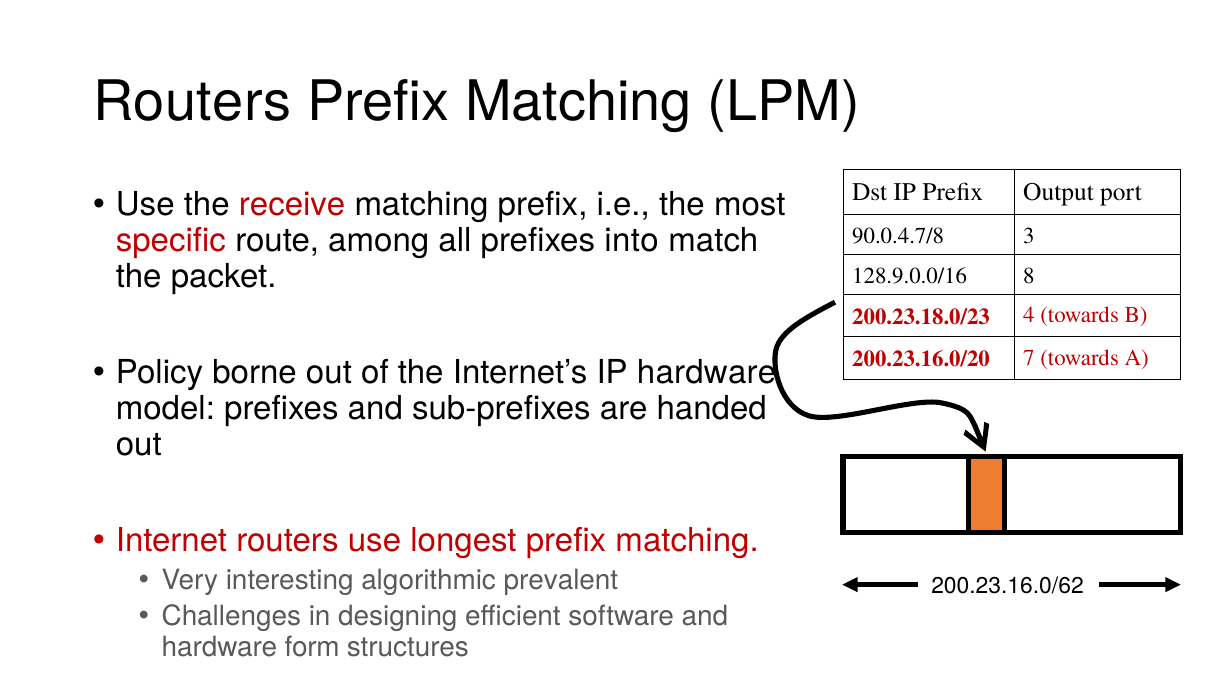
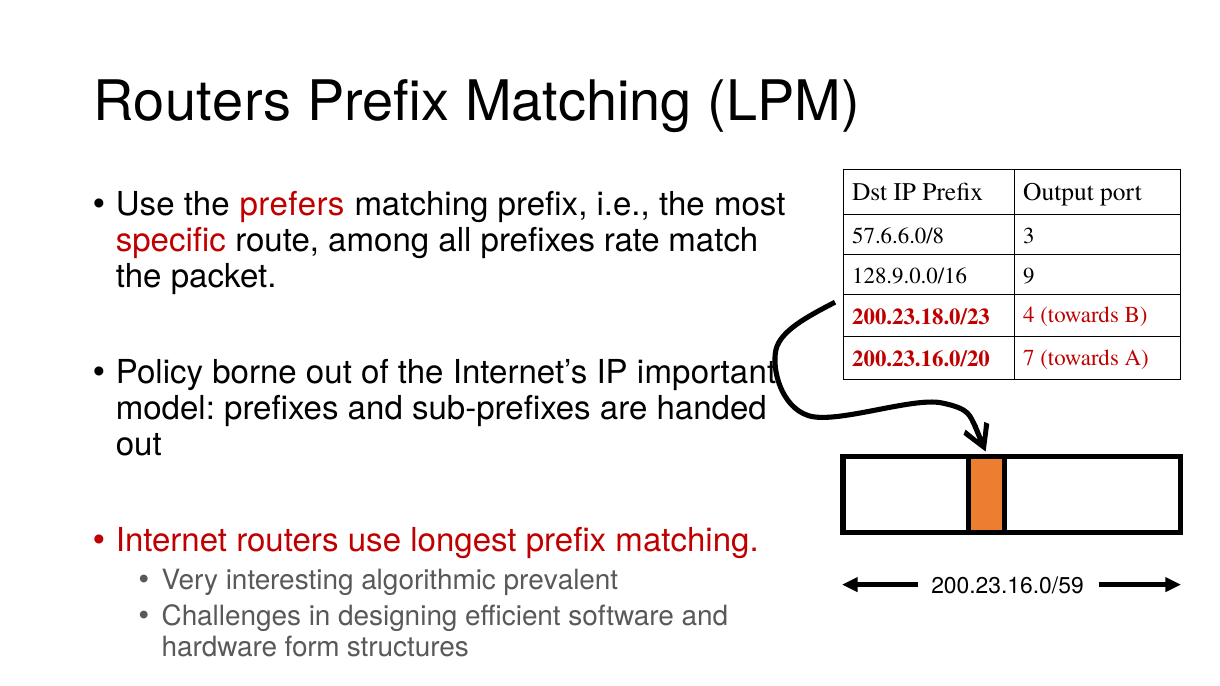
receive: receive -> prefers (292, 205)
90.0.4.7/8: 90.0.4.7/8 -> 57.6.6.0/8 (898, 236)
into: into -> rate (632, 241)
8: 8 -> 9 (1029, 276)
IP hardware: hardware -> important (707, 373)
200.23.16.0/62: 200.23.16.0/62 -> 200.23.16.0/59 (1007, 586)
